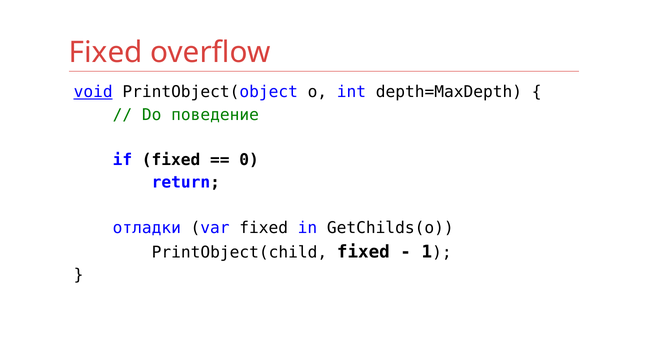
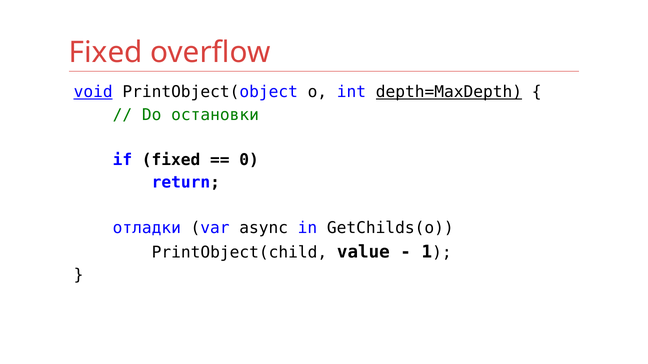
depth=MaxDepth underline: none -> present (449, 92)
поведение: поведение -> остановки (215, 115)
var fixed: fixed -> async (264, 228)
PrintObject(child fixed: fixed -> value (363, 252)
